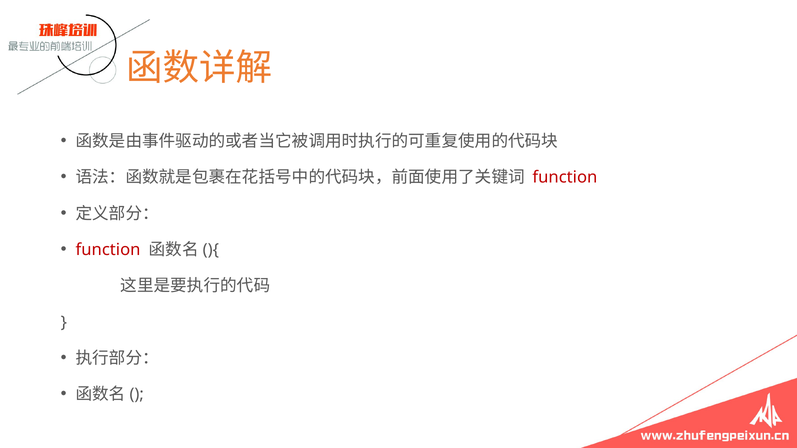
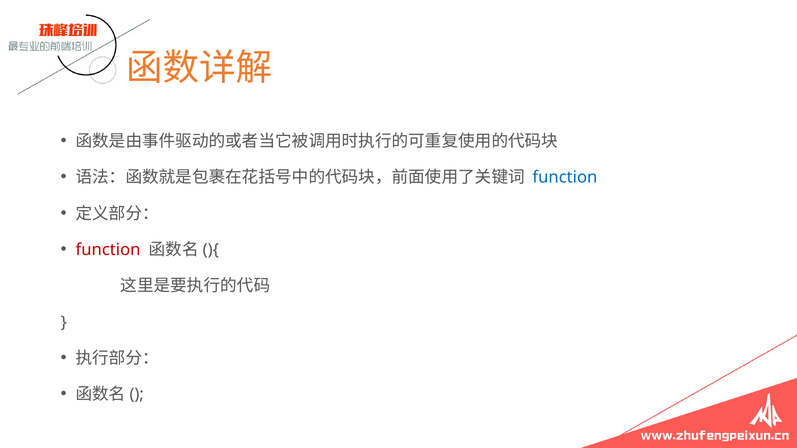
function colour: red -> blue (565, 178)
